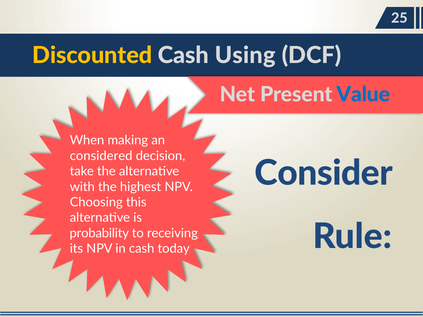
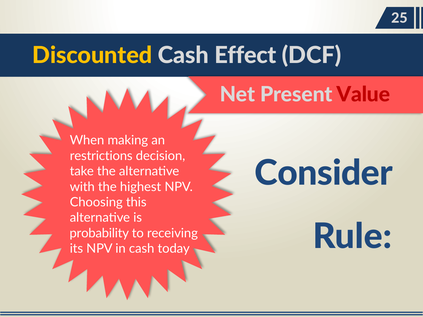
Using: Using -> Effect (245, 56)
Value colour: blue -> red (363, 95)
considered: considered -> restrictions (101, 156)
